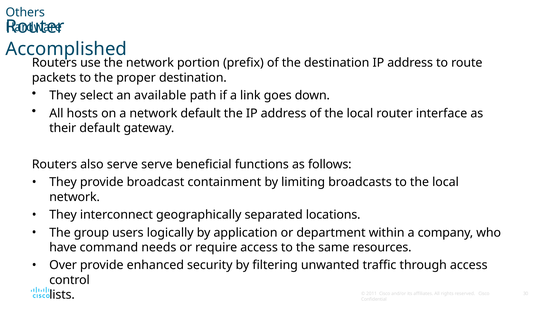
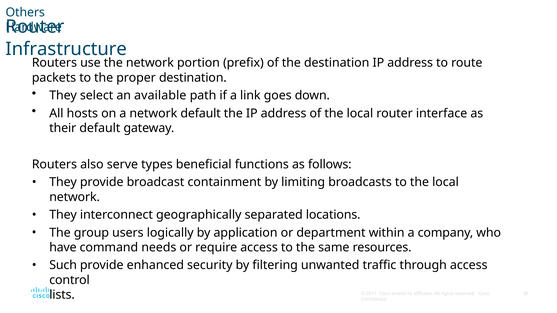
Accomplished: Accomplished -> Infrastructure (66, 49)
serve serve: serve -> types (157, 165)
Over: Over -> Such (63, 266)
